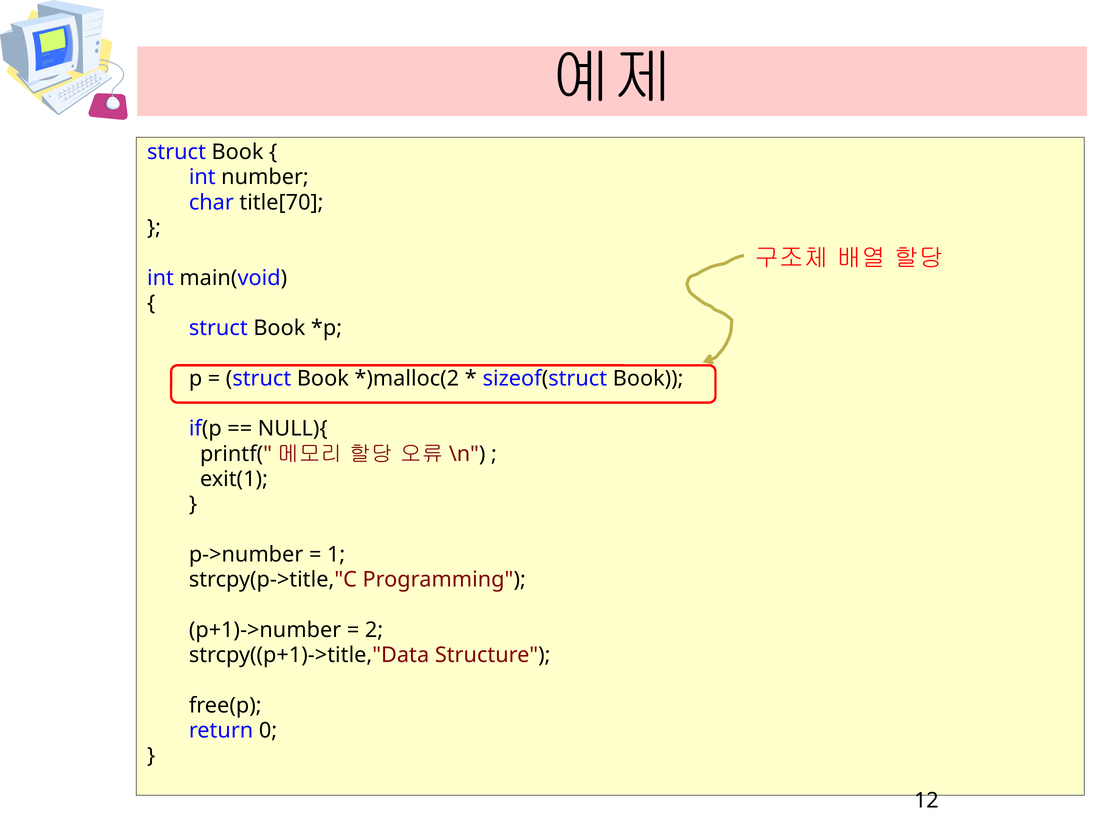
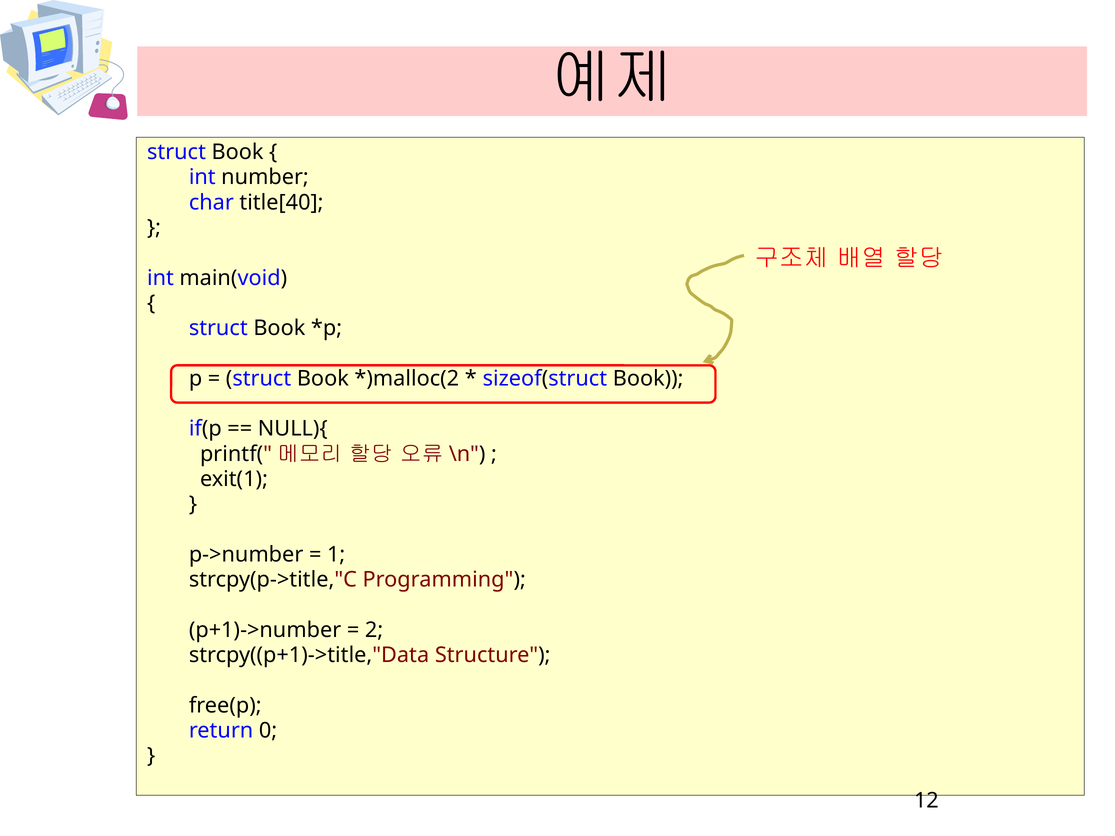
title[70: title[70 -> title[40 (281, 203)
